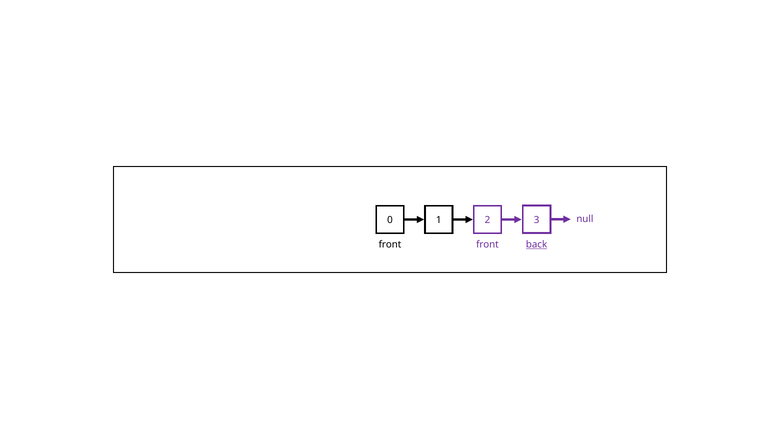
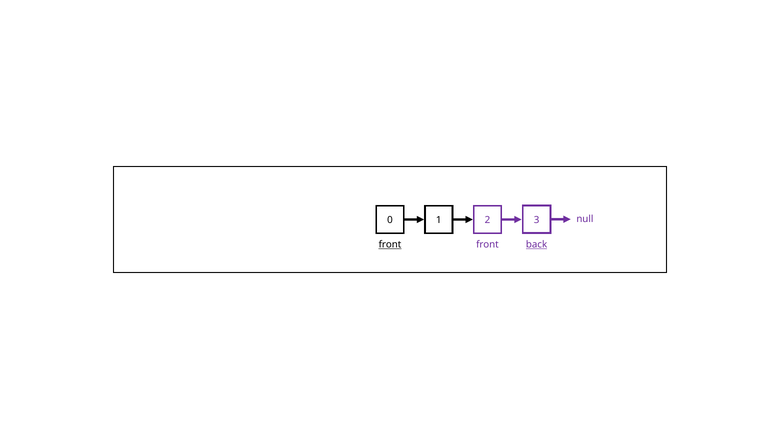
front underline: none -> present (390, 244)
